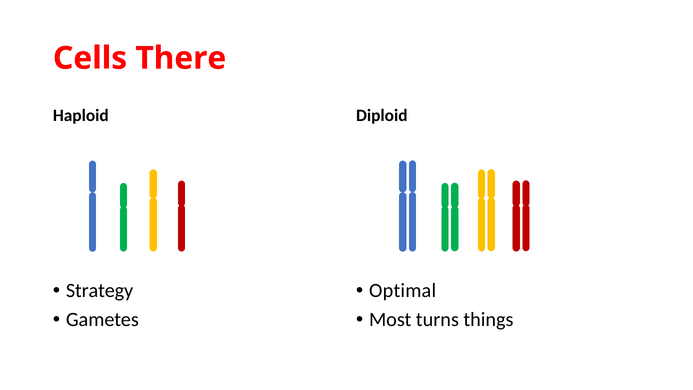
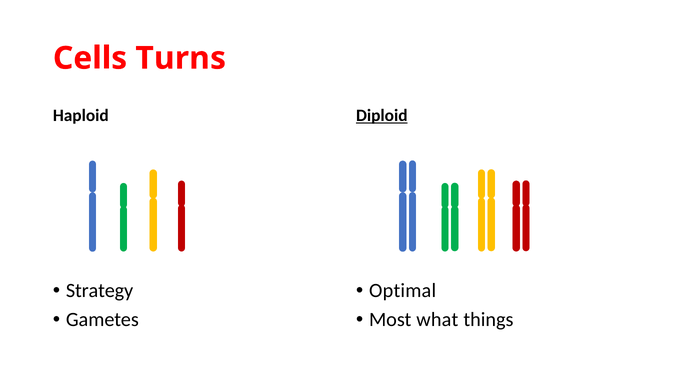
There: There -> Turns (181, 58)
Diploid underline: none -> present (382, 115)
turns: turns -> what (437, 320)
